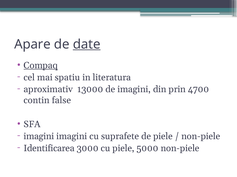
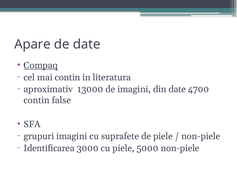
date underline: present -> none (87, 44)
mai spatiu: spatiu -> contin (68, 78)
din prin: prin -> date (177, 90)
imagini: imagini -> grupuri (39, 137)
